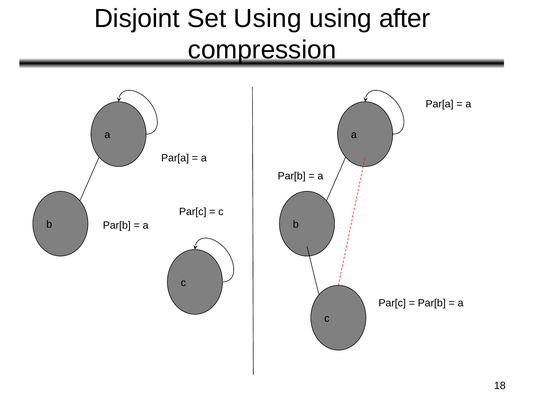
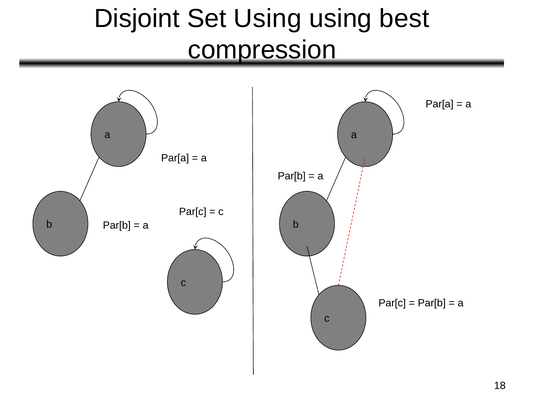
after: after -> best (404, 19)
